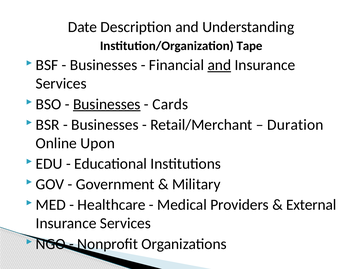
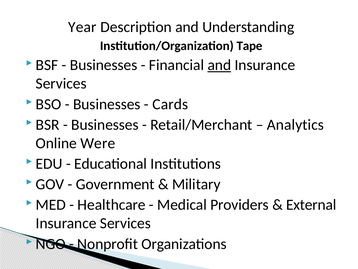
Date: Date -> Year (82, 27)
Businesses underline: present -> none (107, 104)
Duration: Duration -> Analytics (295, 124)
Upon: Upon -> Were (98, 143)
